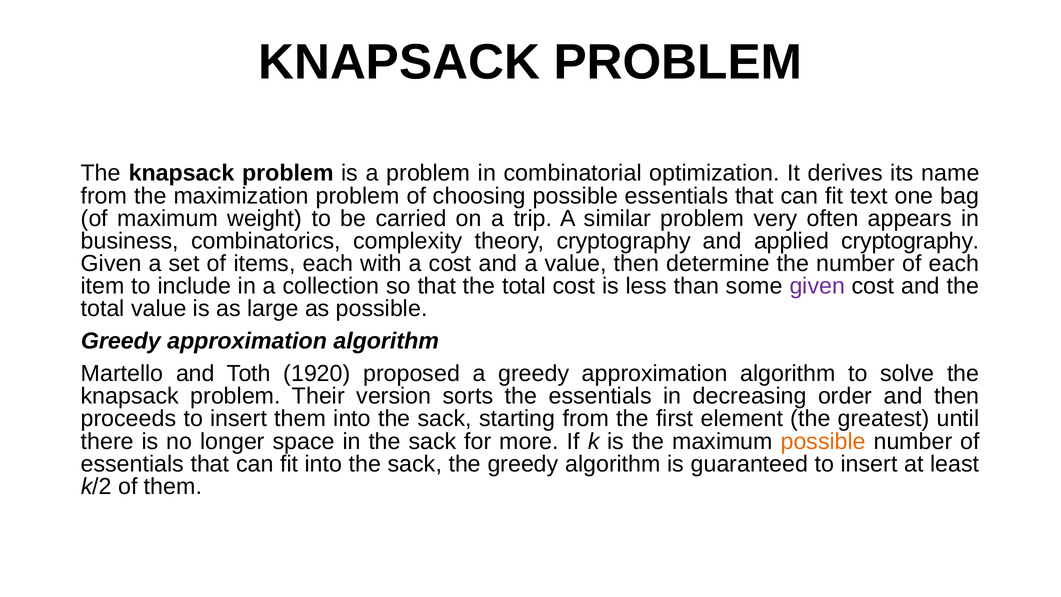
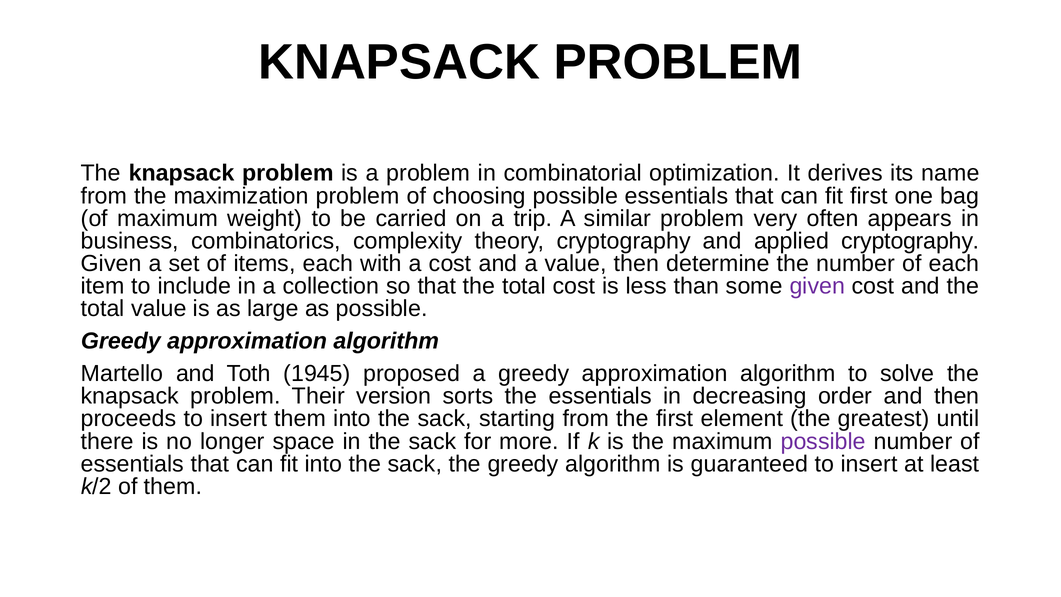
fit text: text -> first (869, 196)
1920: 1920 -> 1945 (317, 374)
possible colour: orange -> purple (823, 441)
